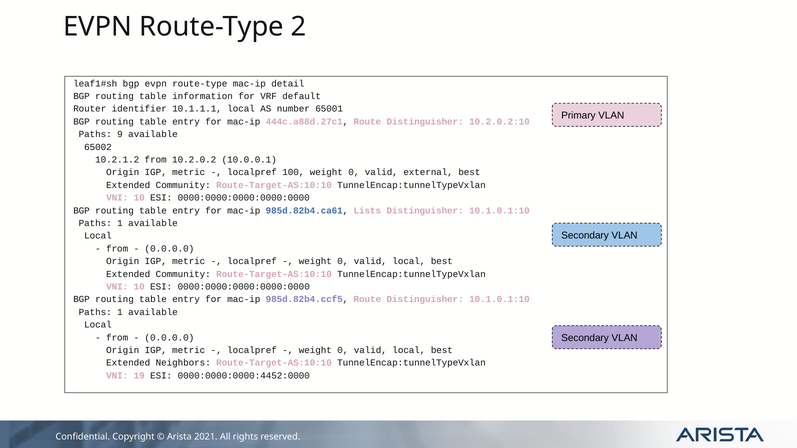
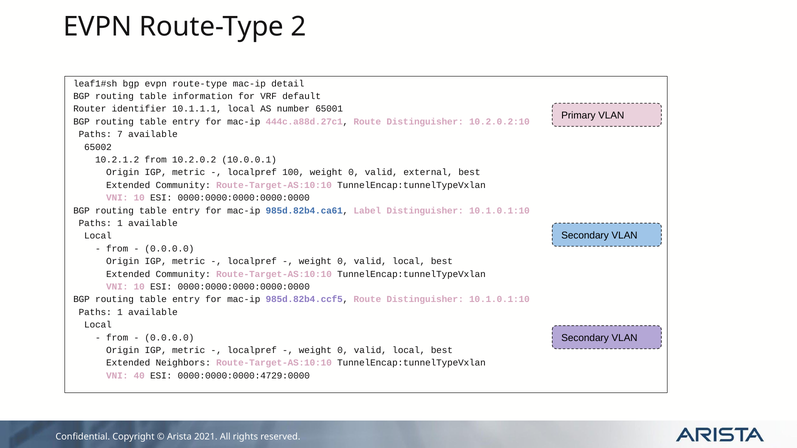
9: 9 -> 7 (120, 134)
Lists: Lists -> Label (367, 211)
19: 19 -> 40 (139, 376)
0000:0000:0000:4452:0000: 0000:0000:0000:4452:0000 -> 0000:0000:0000:4729:0000 (244, 376)
